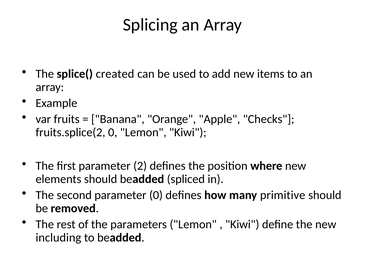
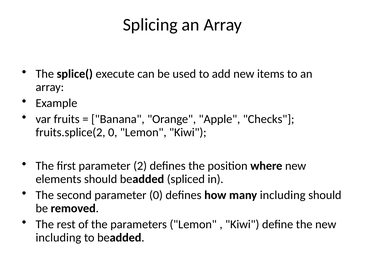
created: created -> execute (115, 74)
many primitive: primitive -> including (283, 195)
